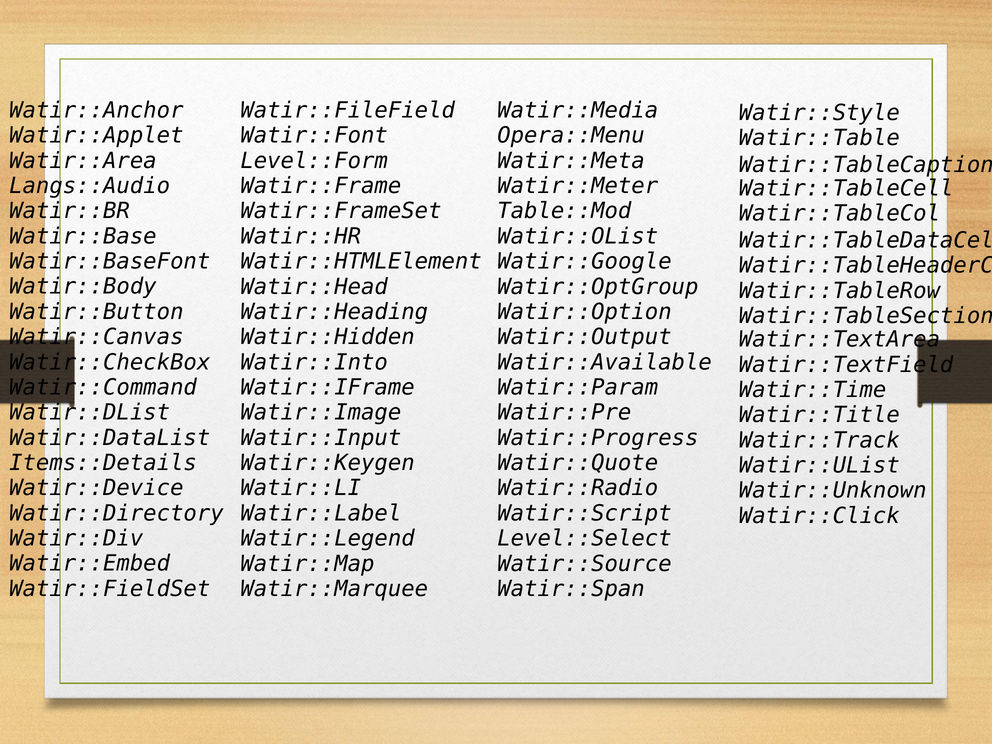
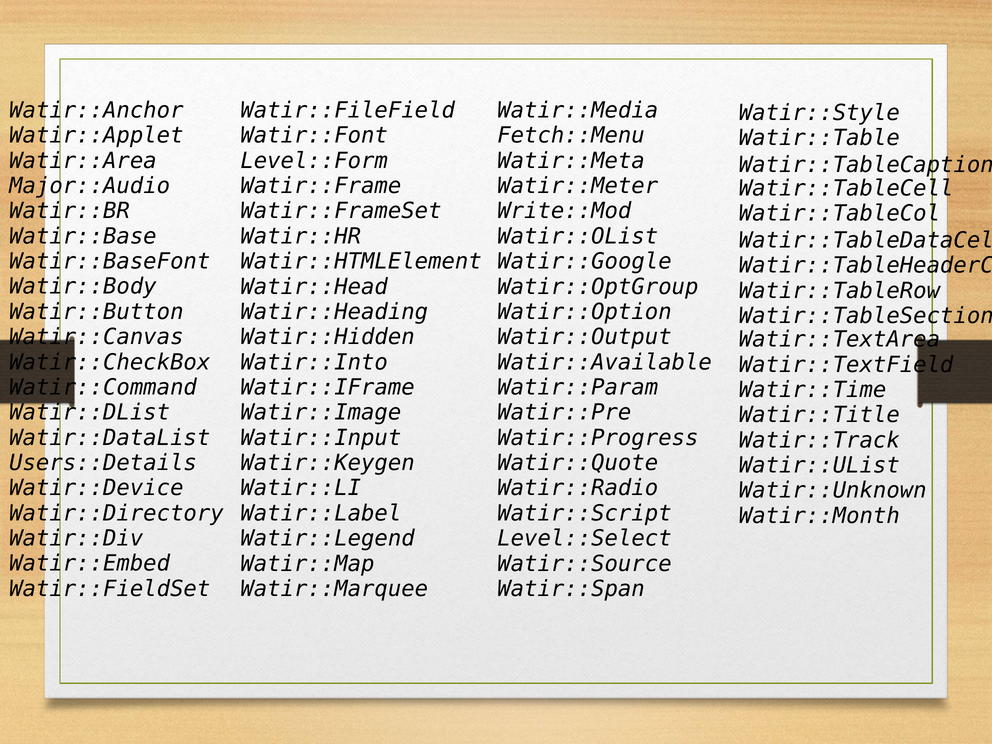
Opera::Menu: Opera::Menu -> Fetch::Menu (571, 136)
Langs::Audio: Langs::Audio -> Major::Audio (90, 186)
Table::Mod: Table::Mod -> Write::Mod (564, 211)
Items::Details: Items::Details -> Users::Details (103, 463)
Watir::Click: Watir::Click -> Watir::Month (819, 516)
